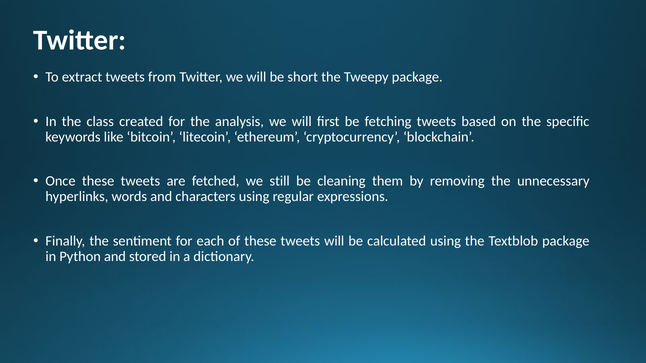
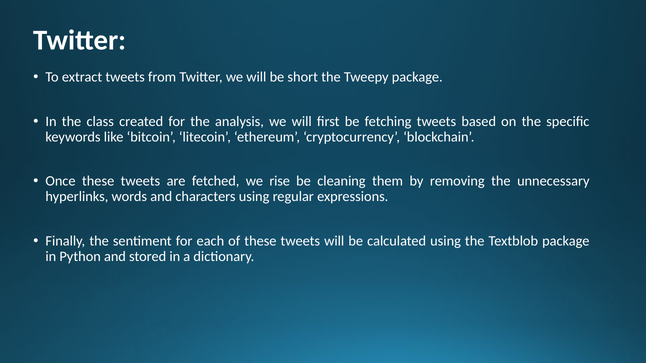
still: still -> rise (280, 181)
